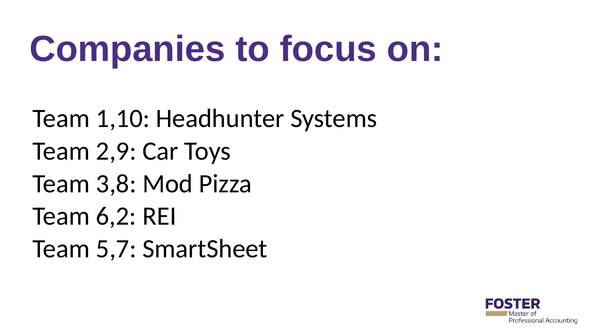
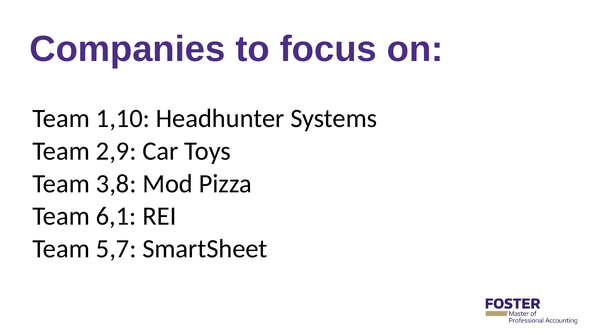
6,2: 6,2 -> 6,1 (116, 216)
